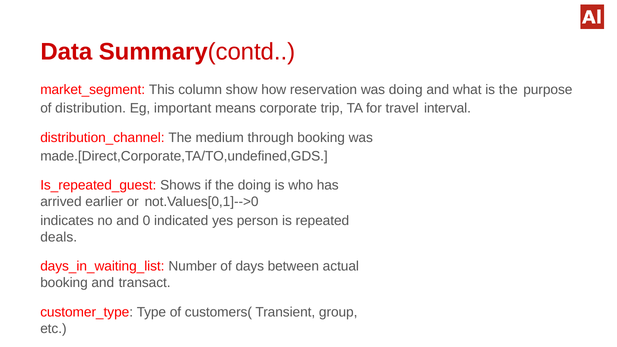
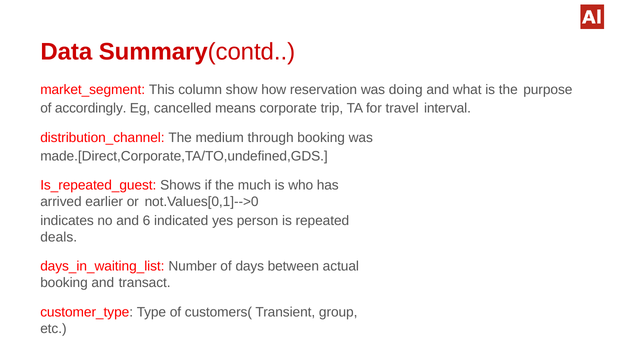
distribution: distribution -> accordingly (91, 108)
important: important -> cancelled (183, 108)
the doing: doing -> much (254, 185)
0: 0 -> 6 (147, 221)
